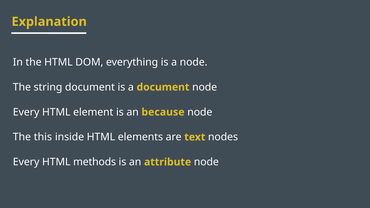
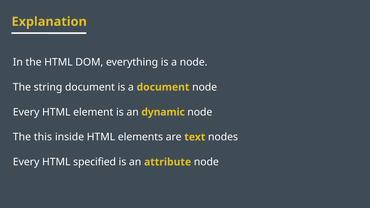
because: because -> dynamic (163, 112)
methods: methods -> specified (95, 162)
